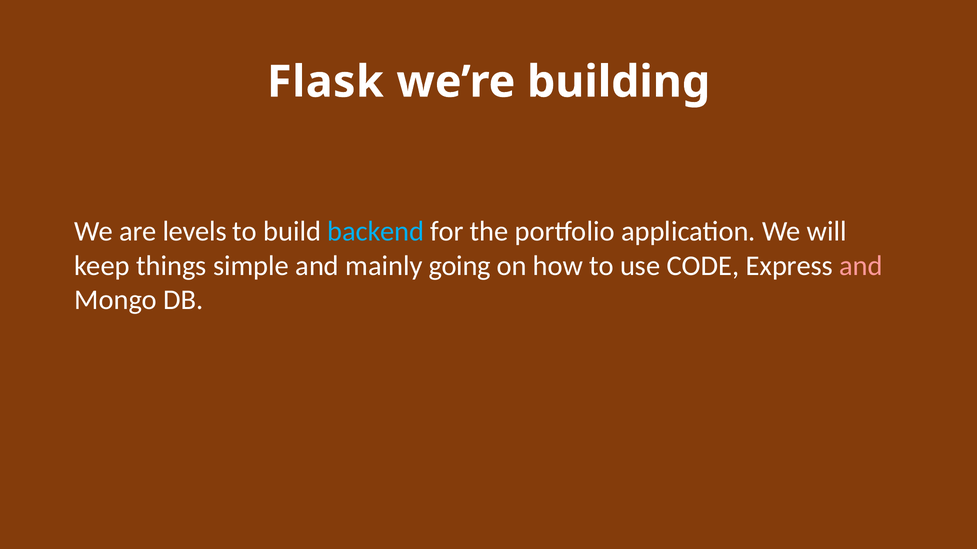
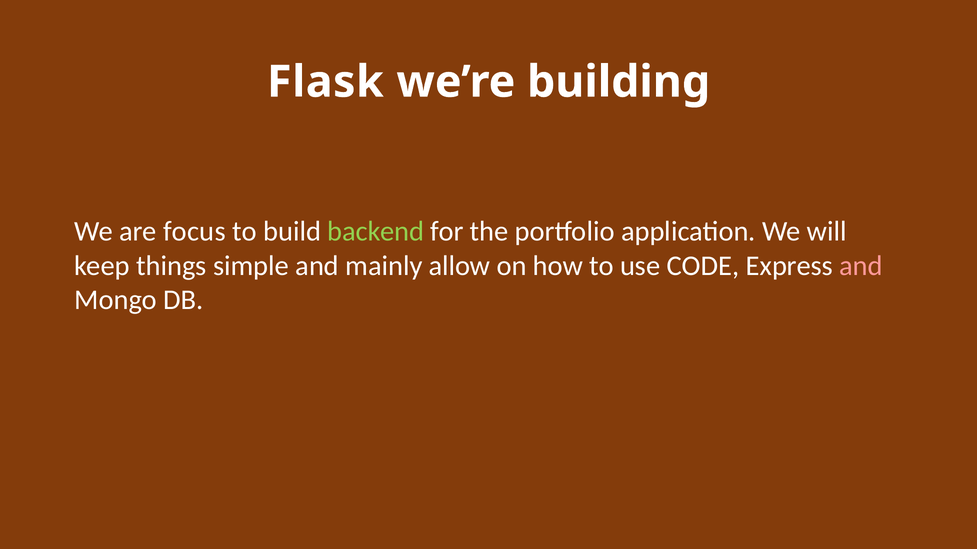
levels: levels -> focus (194, 232)
backend colour: light blue -> light green (376, 232)
going: going -> allow (460, 266)
